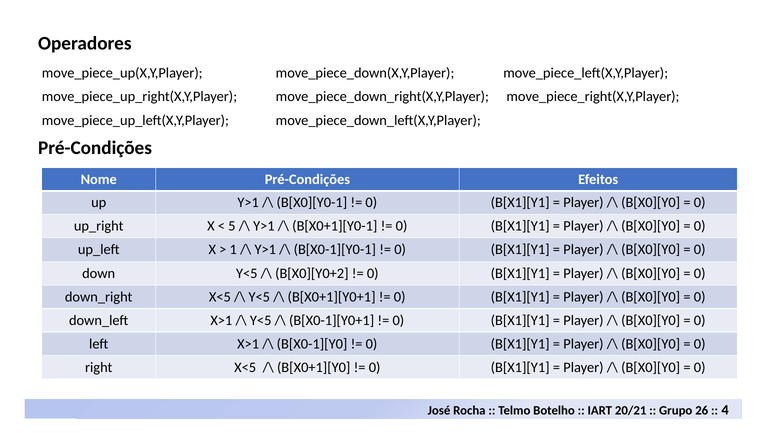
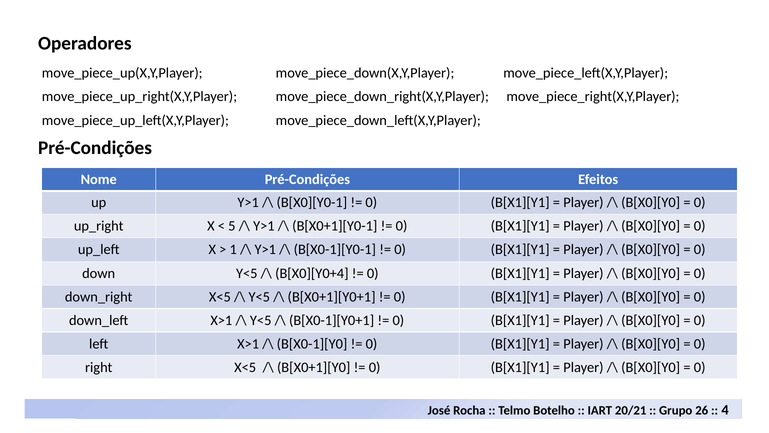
B[X0][Y0+2: B[X0][Y0+2 -> B[X0][Y0+4 (312, 273)
